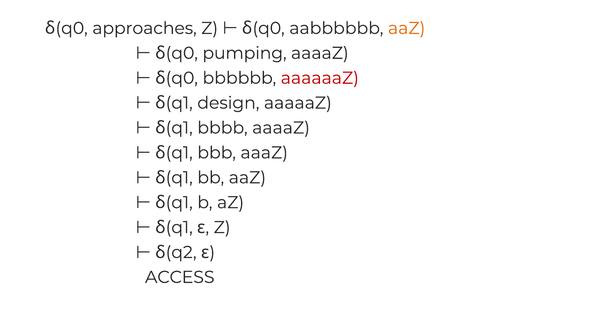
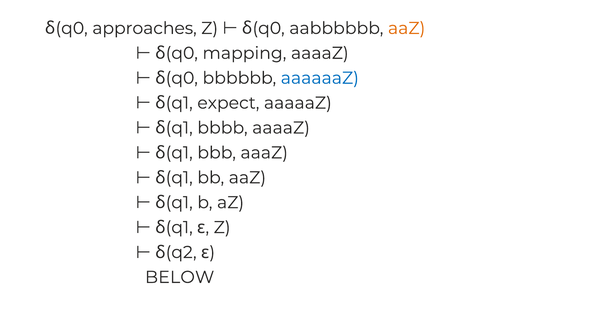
pumping: pumping -> mapping (244, 53)
aaaaaaZ colour: red -> blue (320, 78)
design: design -> expect (228, 103)
ACCESS: ACCESS -> BELOW (180, 277)
